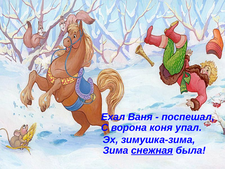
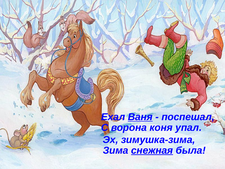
Ваня underline: none -> present (140, 117)
